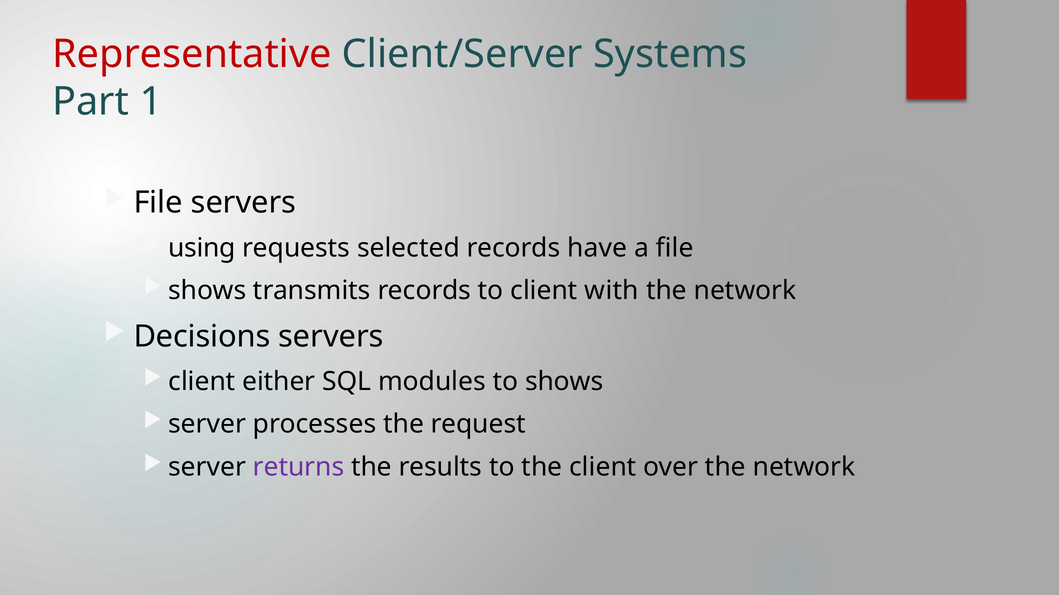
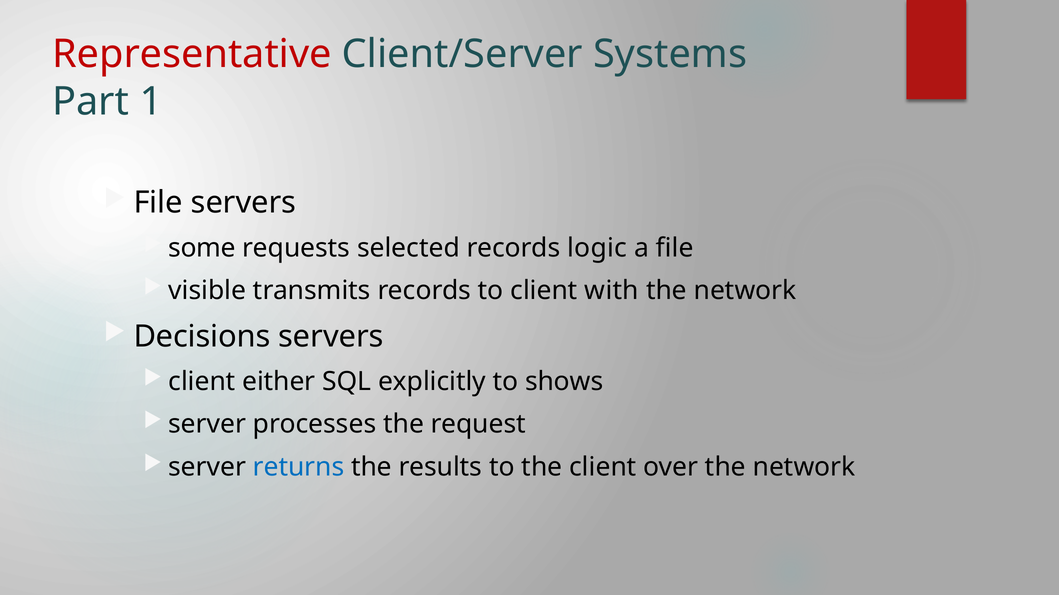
using: using -> some (202, 248)
have: have -> logic (597, 248)
shows: shows -> visible (207, 291)
modules: modules -> explicitly (432, 382)
returns colour: purple -> blue (299, 468)
